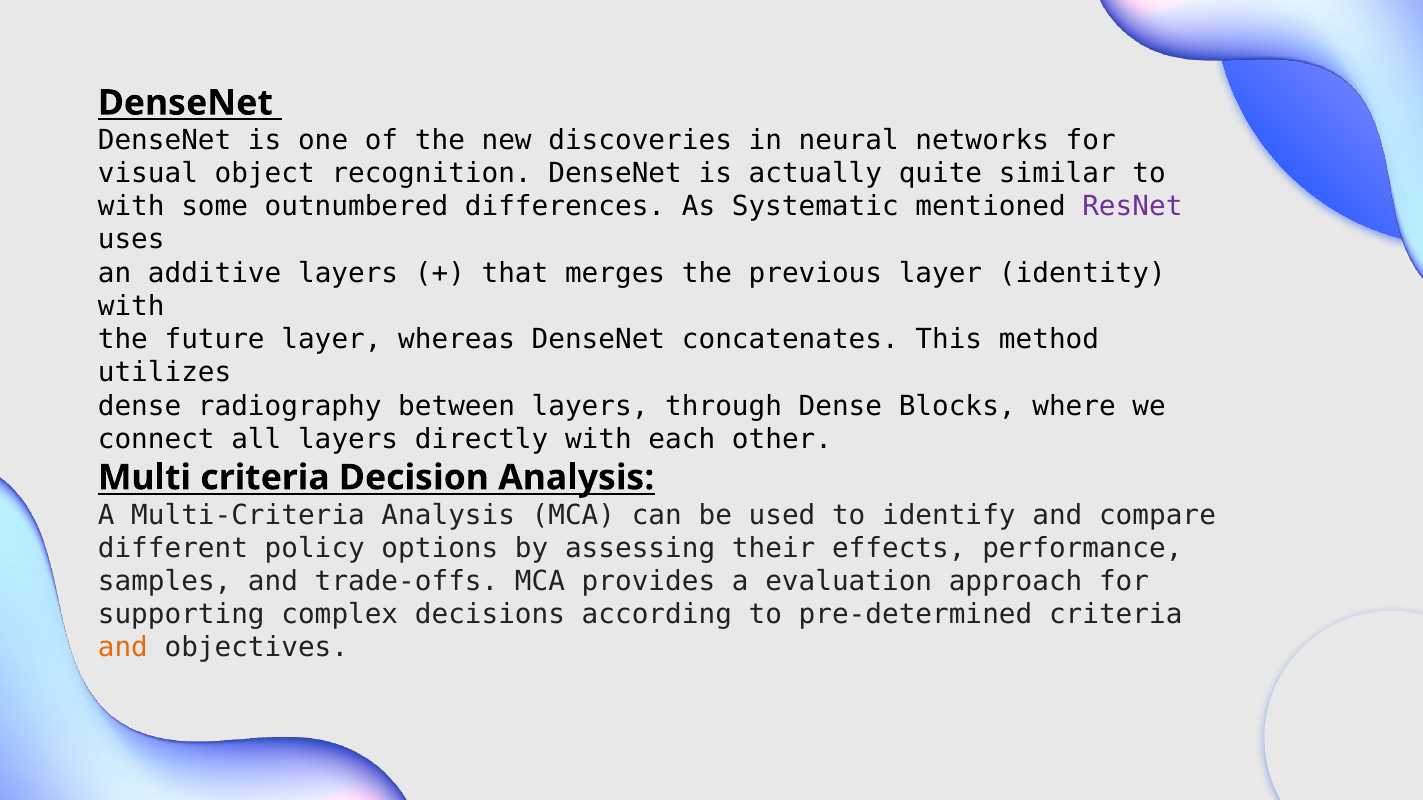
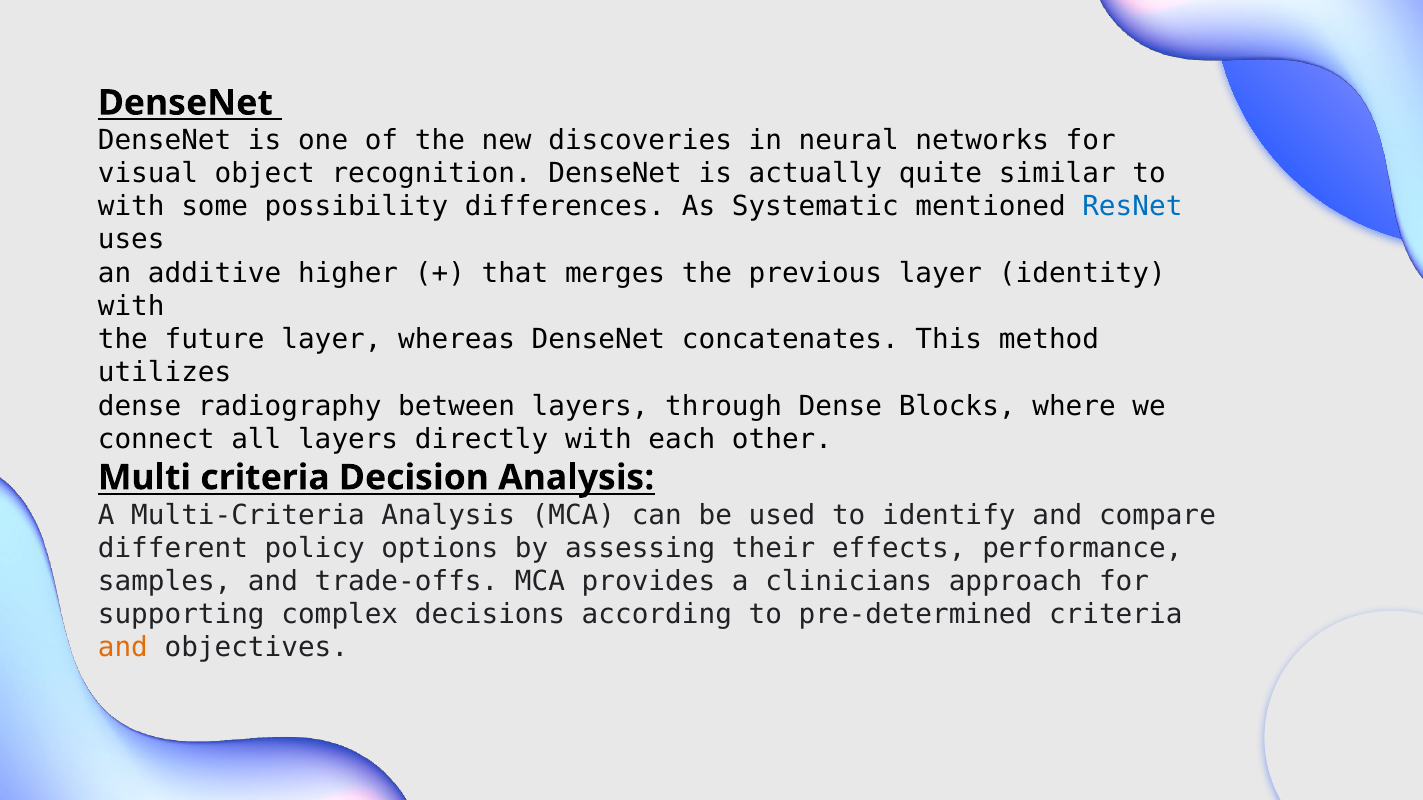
outnumbered: outnumbered -> possibility (356, 207)
ResNet colour: purple -> blue (1132, 207)
additive layers: layers -> higher (348, 273)
evaluation: evaluation -> clinicians (849, 582)
